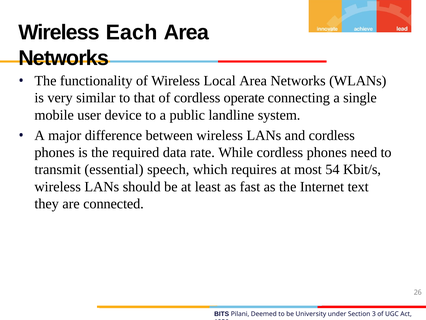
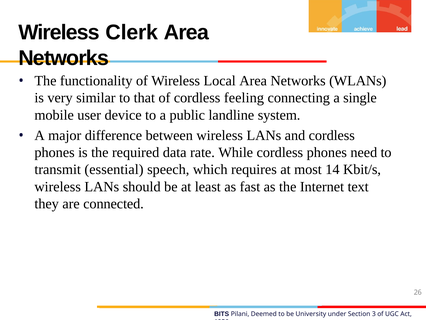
Each: Each -> Clerk (132, 33)
operate: operate -> feeling (244, 98)
54: 54 -> 14 (332, 169)
